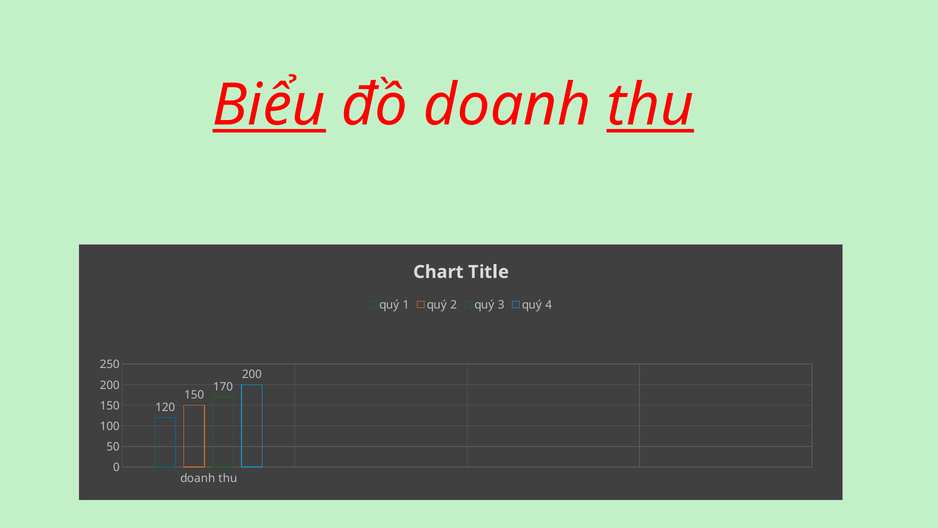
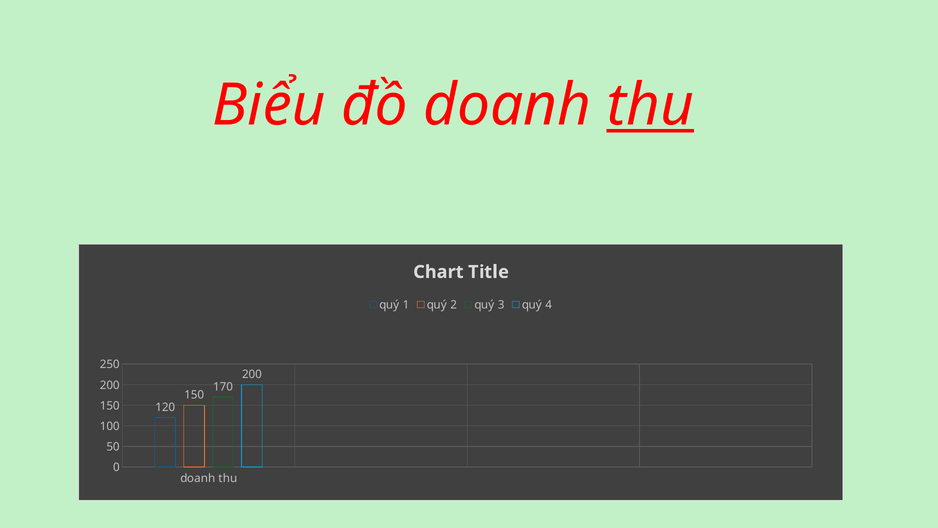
Biểu underline: present -> none (269, 105)
